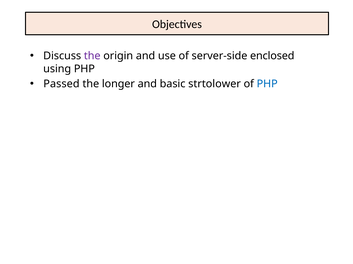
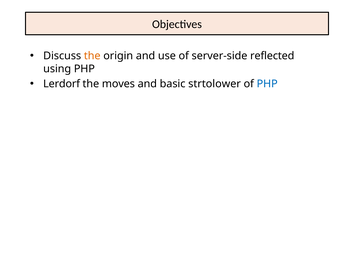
the colour: purple -> orange (92, 56)
enclosed: enclosed -> reflected (272, 56)
Passed: Passed -> Lerdorf (62, 84)
longer: longer -> moves (118, 84)
